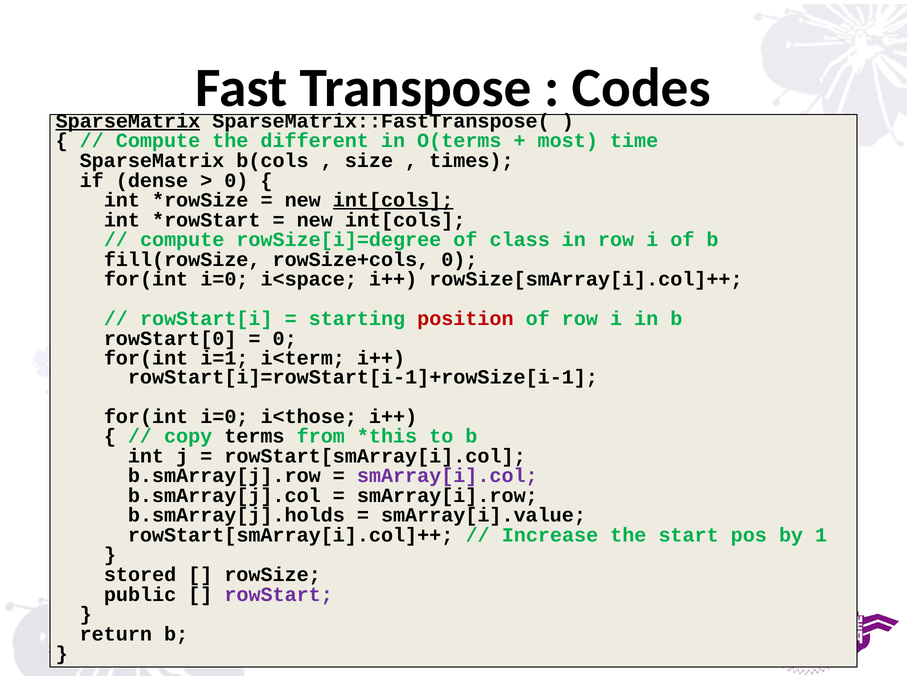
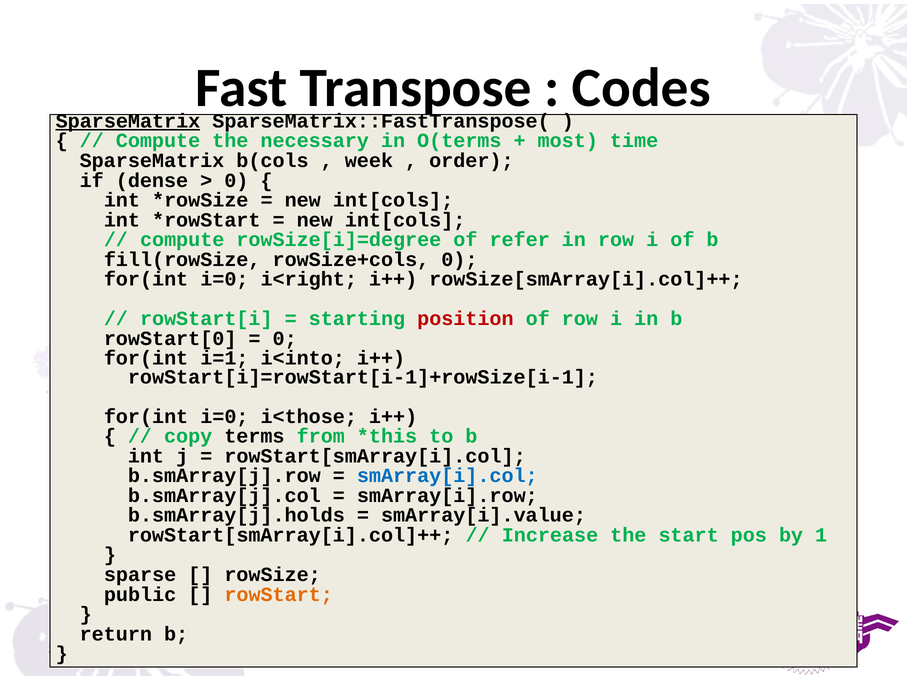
different: different -> necessary (315, 141)
size: size -> week (369, 161)
times: times -> order (471, 161)
int[cols underline: present -> none (393, 200)
class: class -> refer (520, 240)
i<space: i<space -> i<right (309, 279)
i<term: i<term -> i<into (303, 358)
smArray[i].col colour: purple -> blue (447, 476)
stored: stored -> sparse (140, 575)
rowStart colour: purple -> orange (279, 595)
